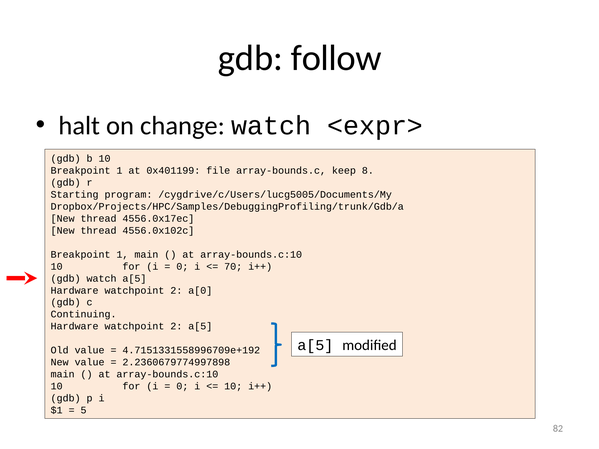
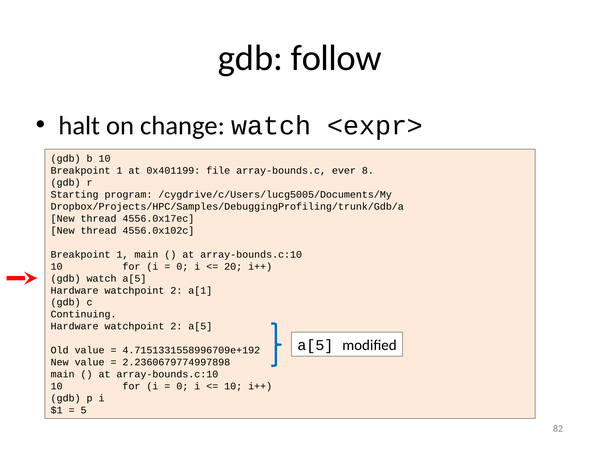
keep: keep -> ever (344, 171)
70: 70 -> 20 (233, 267)
a[0: a[0 -> a[1 (200, 291)
